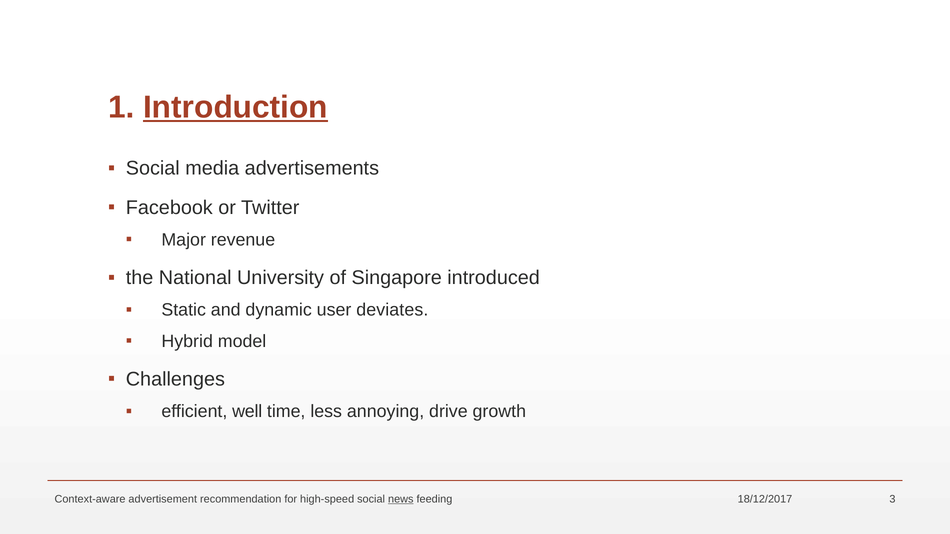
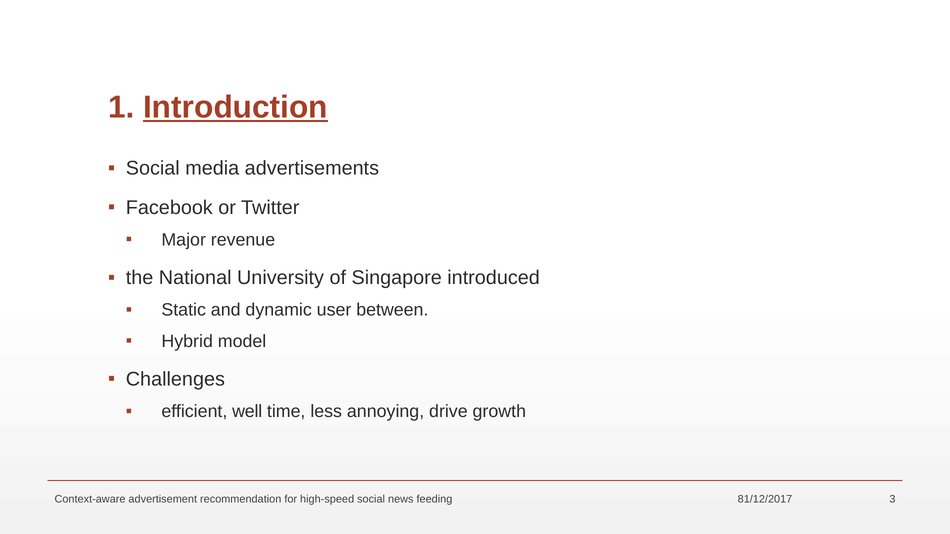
deviates: deviates -> between (392, 310)
news underline: present -> none (401, 499)
18/12/2017: 18/12/2017 -> 81/12/2017 (765, 499)
